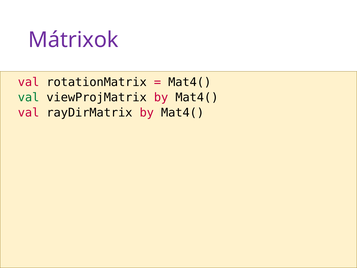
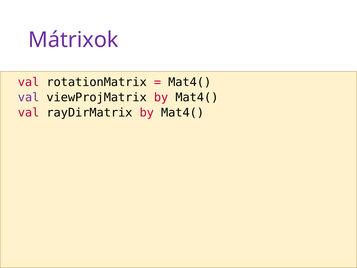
val colour: green -> purple (29, 97)
